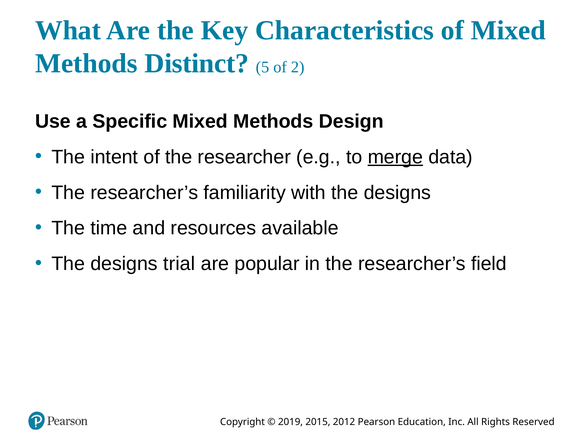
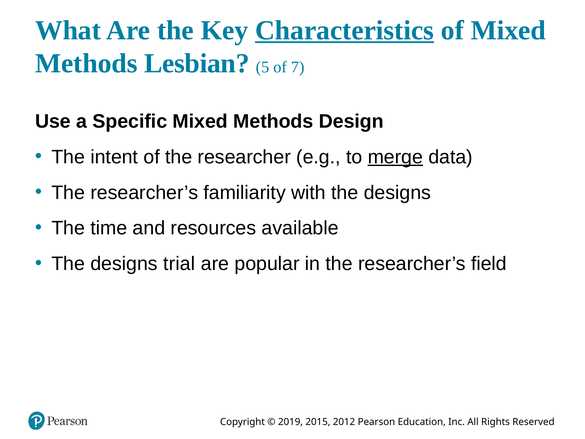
Characteristics underline: none -> present (345, 30)
Distinct: Distinct -> Lesbian (197, 63)
2: 2 -> 7 (298, 67)
